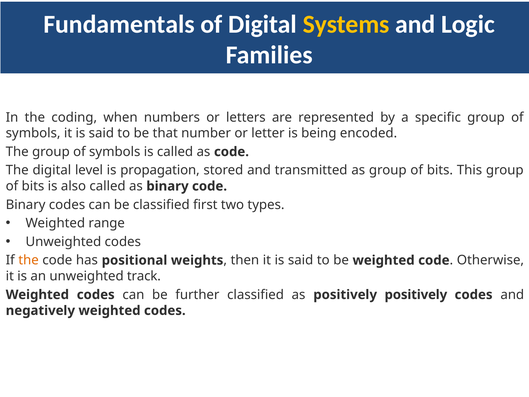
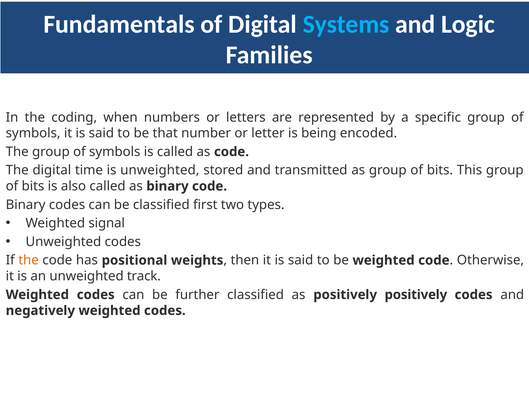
Systems colour: yellow -> light blue (346, 24)
level: level -> time (89, 170)
is propagation: propagation -> unweighted (160, 170)
range: range -> signal (107, 223)
